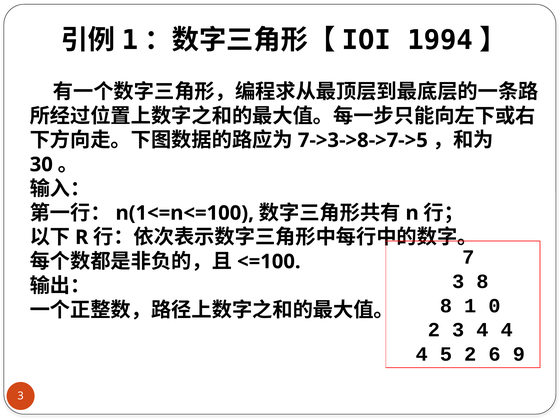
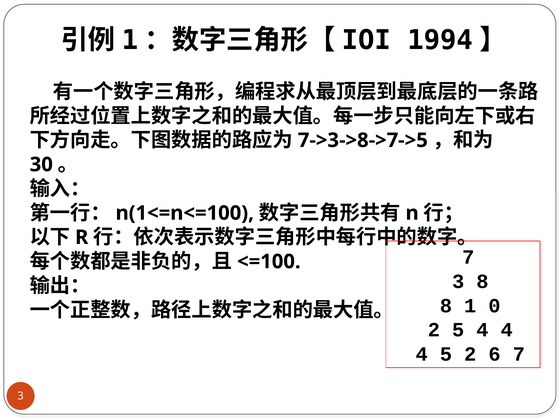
2 3: 3 -> 5 (458, 330)
6 9: 9 -> 7 (519, 354)
